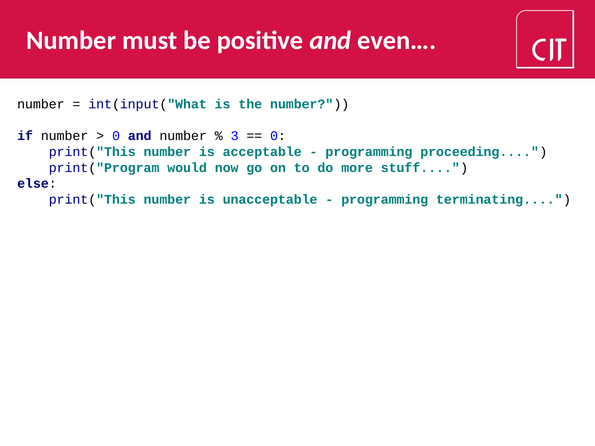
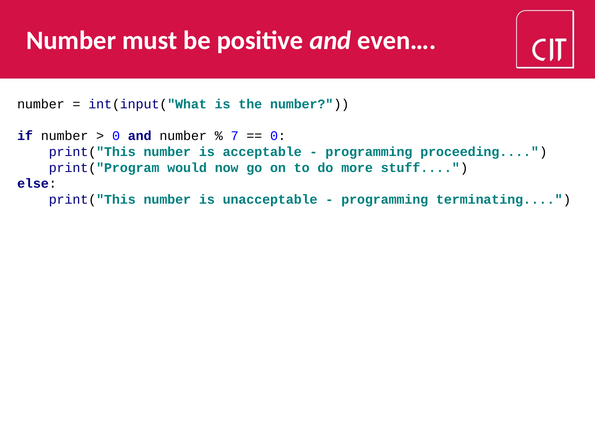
3: 3 -> 7 (235, 136)
